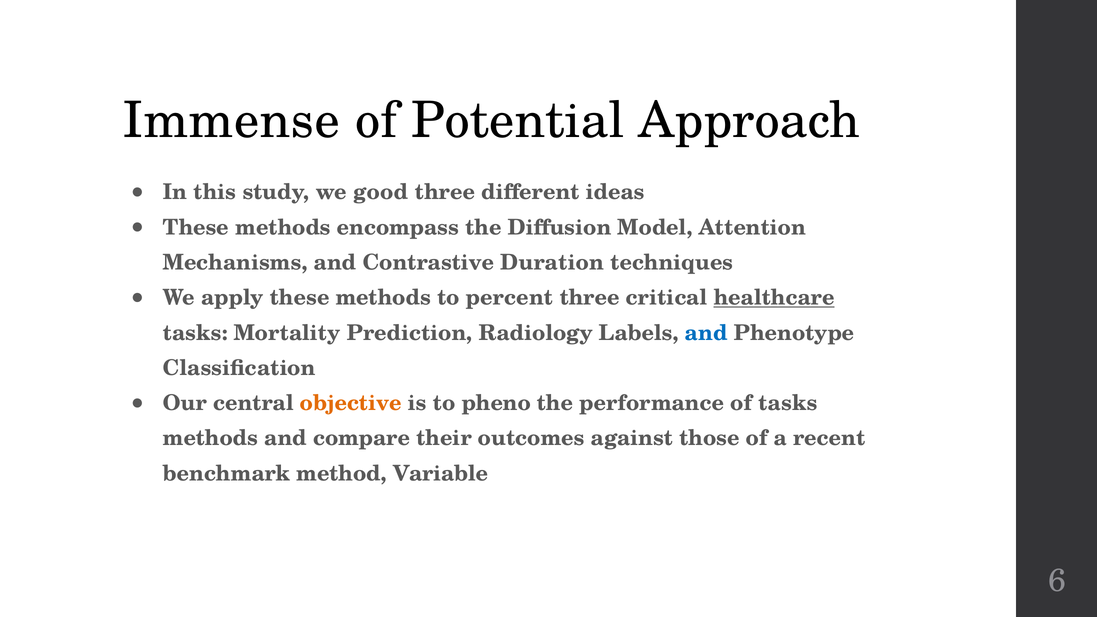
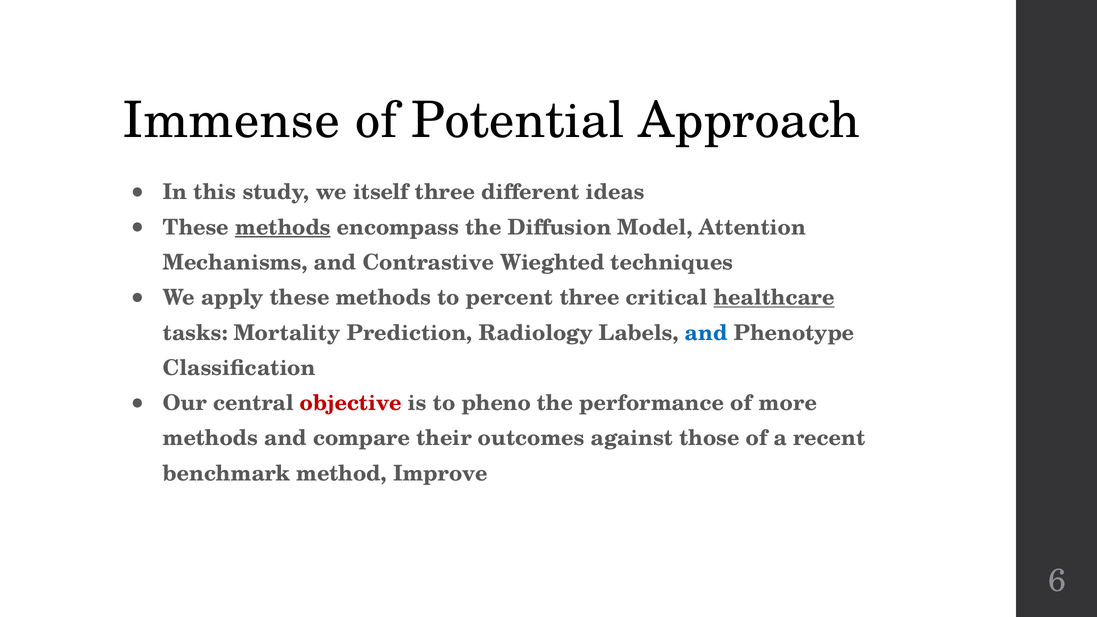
good: good -> itself (381, 192)
methods underline: none -> present (283, 227)
Duration: Duration -> Wieghted (552, 263)
objective colour: orange -> red (351, 403)
of tasks: tasks -> more (788, 403)
Variable: Variable -> Improve (440, 473)
